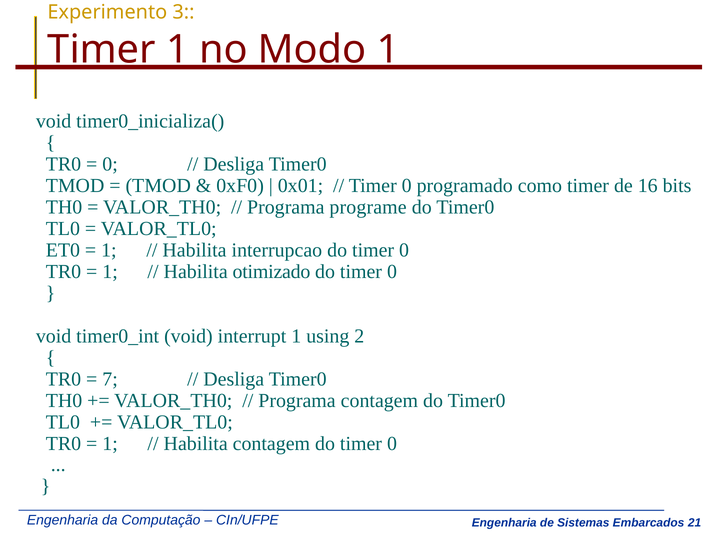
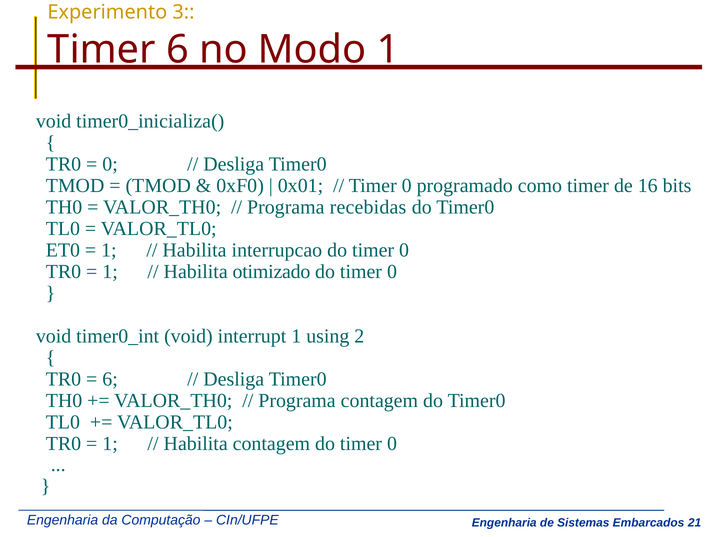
Timer 1: 1 -> 6 (177, 49)
programe: programe -> recebidas (368, 207)
7: 7 -> 6 (110, 379)
